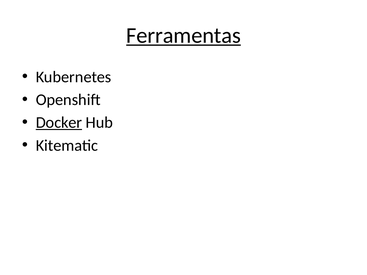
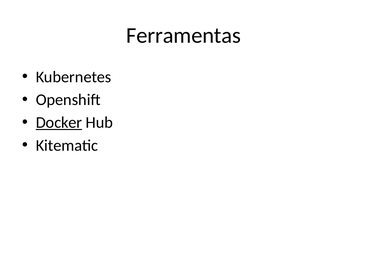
Ferramentas underline: present -> none (184, 36)
